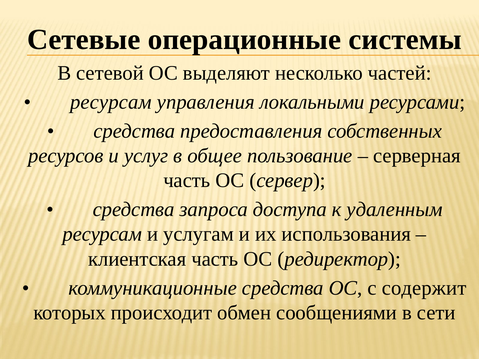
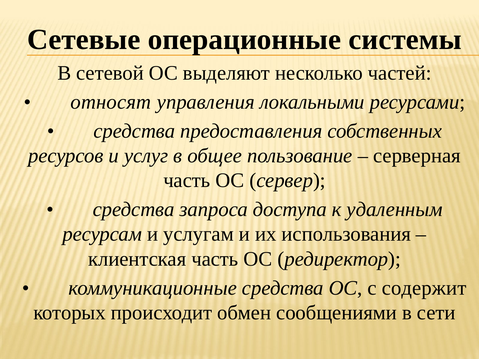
ресурсам: ресурсам -> относят (111, 102)
